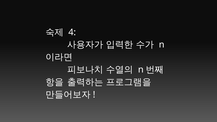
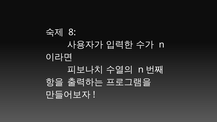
4: 4 -> 8 (72, 32)
